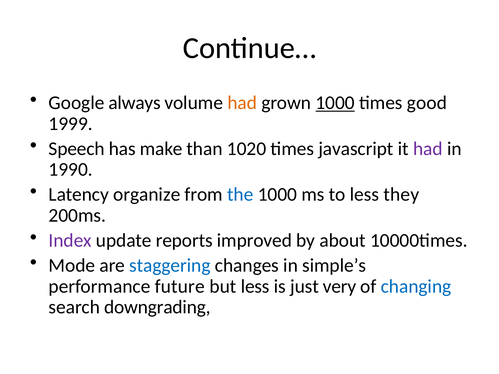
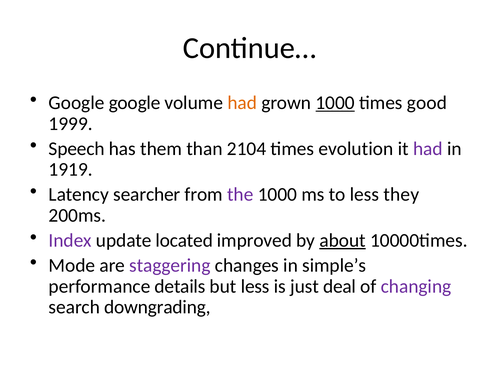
Google always: always -> google (135, 103)
make: make -> them (161, 149)
1020: 1020 -> 2104 (247, 149)
javascript: javascript -> evolution (356, 149)
1990: 1990 -> 1919 (71, 170)
organize: organize -> searcher (147, 195)
the colour: blue -> purple (240, 195)
reports: reports -> located (184, 241)
about underline: none -> present (343, 241)
staggering colour: blue -> purple (170, 266)
future: future -> details (180, 286)
very: very -> deal (340, 286)
changing colour: blue -> purple (416, 286)
